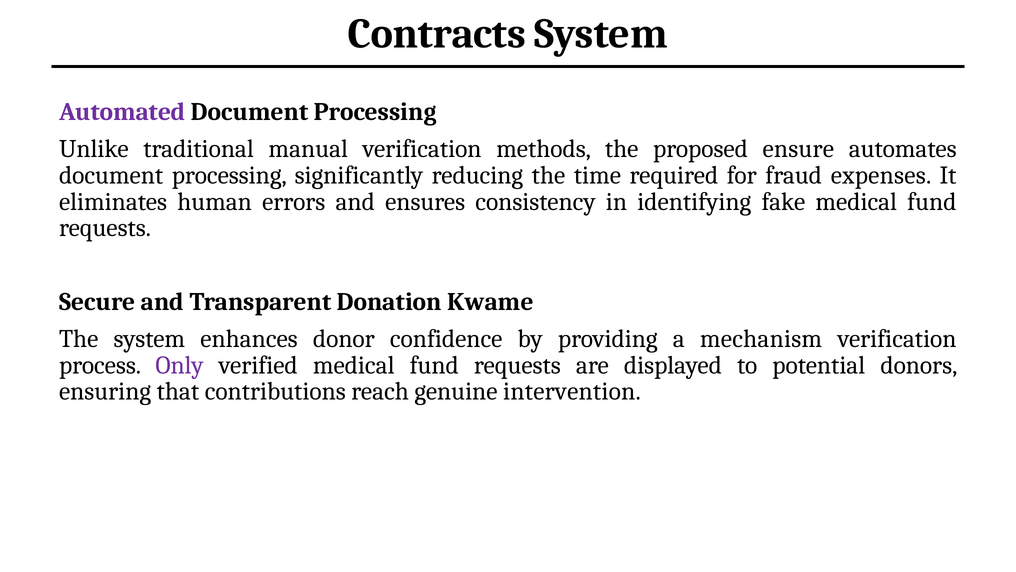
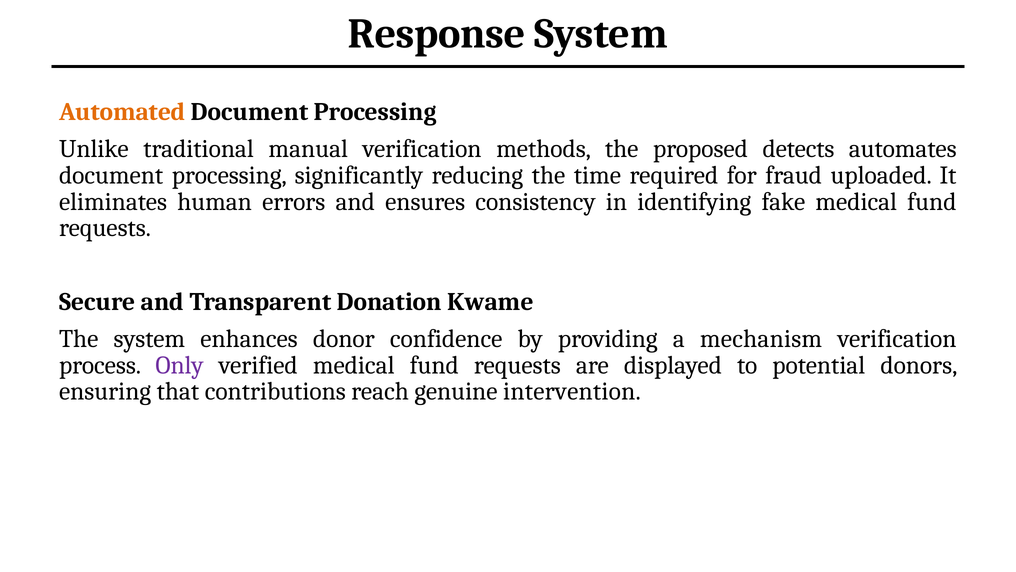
Contracts: Contracts -> Response (437, 34)
Automated colour: purple -> orange (122, 112)
ensure: ensure -> detects (798, 149)
expenses: expenses -> uploaded (881, 175)
